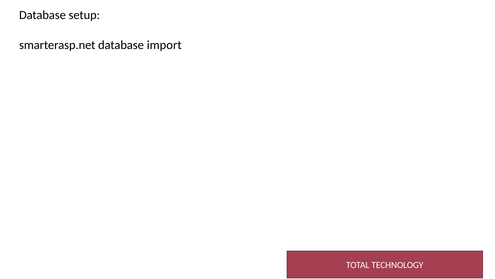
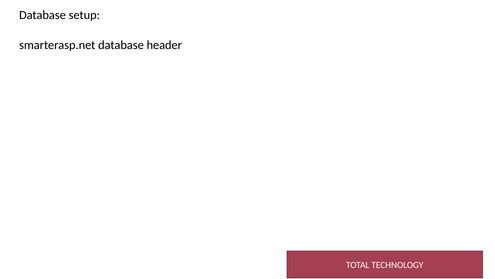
import: import -> header (164, 45)
